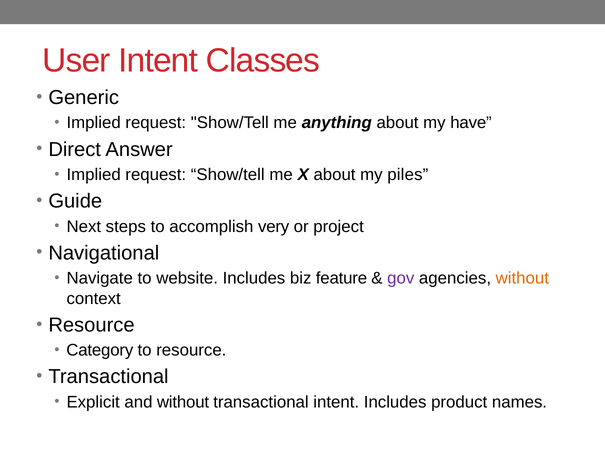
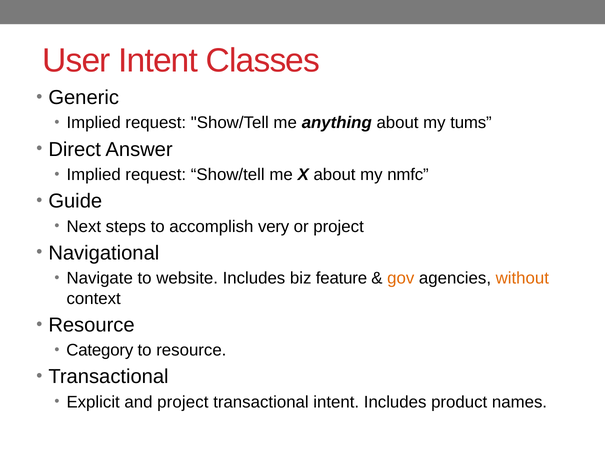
have: have -> tums (471, 123)
piles: piles -> nmfc (408, 175)
gov colour: purple -> orange (401, 278)
and without: without -> project (183, 402)
